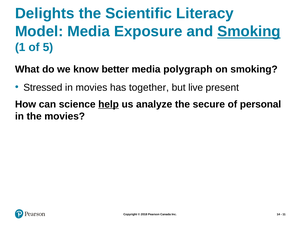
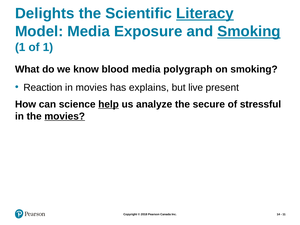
Literacy underline: none -> present (205, 14)
of 5: 5 -> 1 (48, 47)
better: better -> blood (115, 69)
Stressed: Stressed -> Reaction (43, 87)
together: together -> explains (149, 87)
personal: personal -> stressful (261, 104)
movies underline: none -> present (65, 116)
